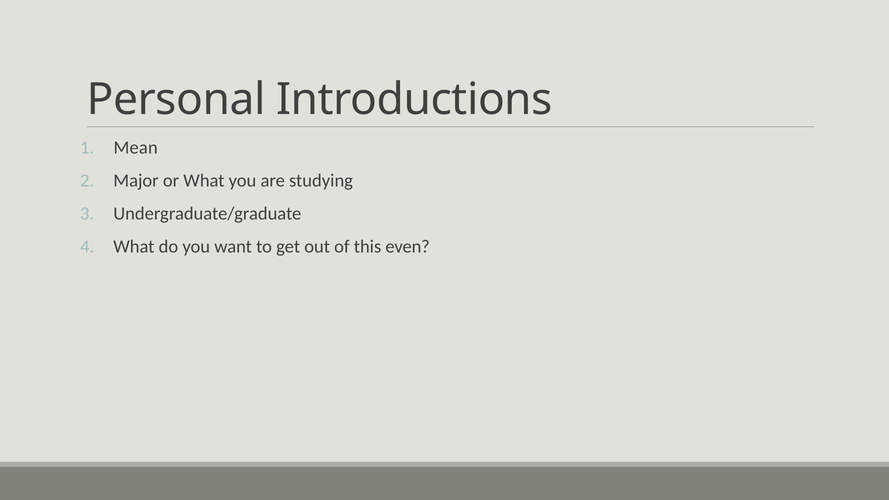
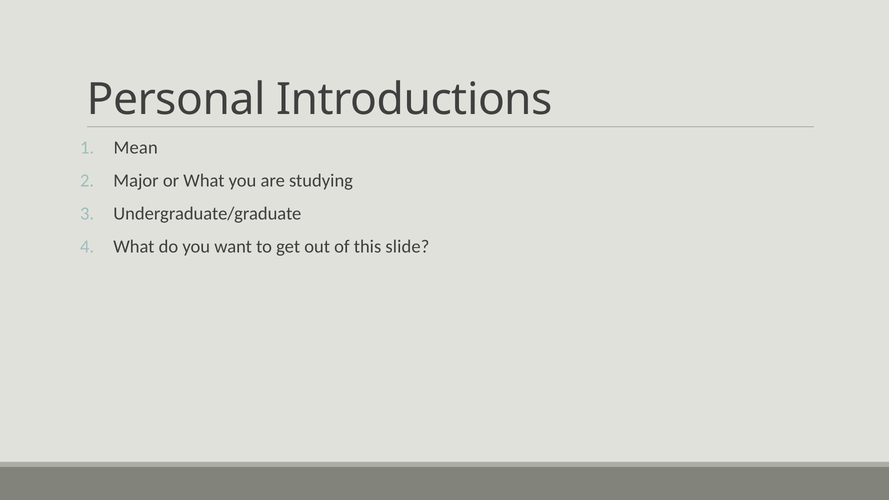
even: even -> slide (407, 247)
